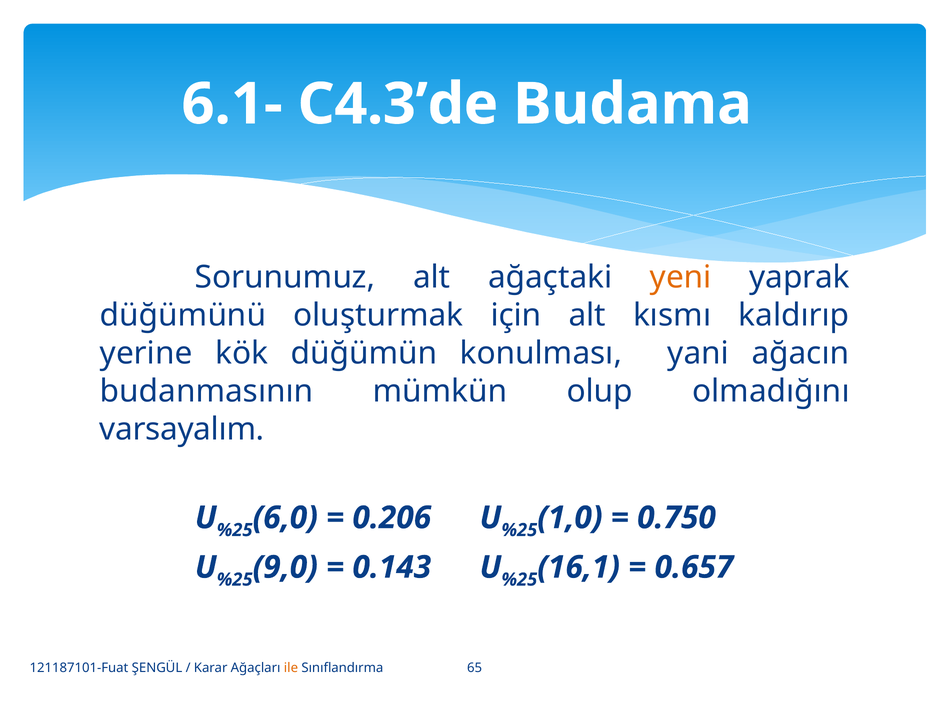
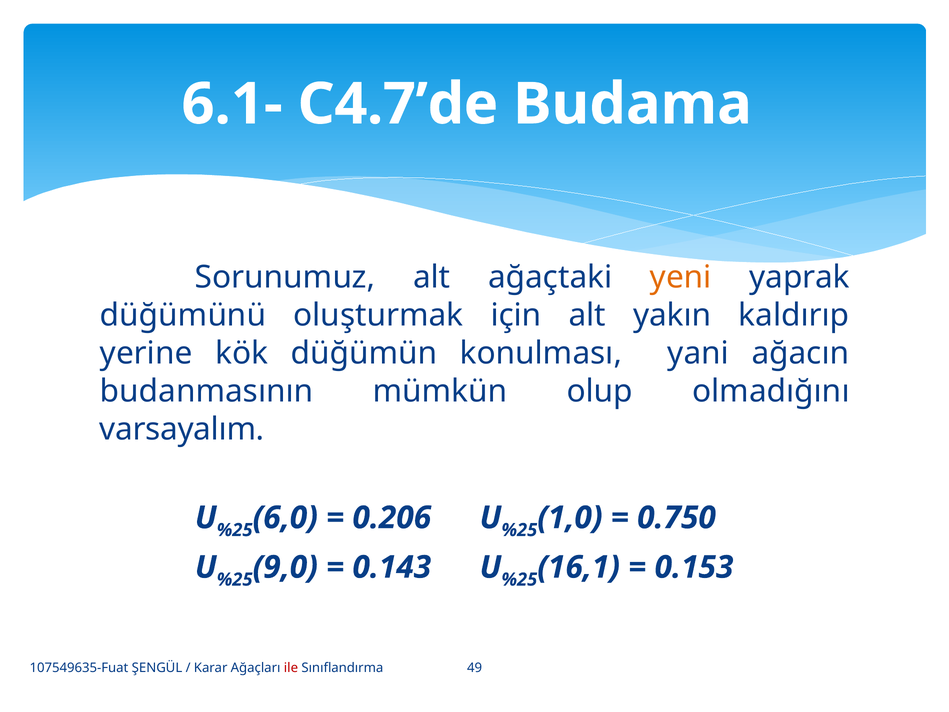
C4.3’de: C4.3’de -> C4.7’de (398, 104)
kısmı: kısmı -> yakın (672, 315)
0.657: 0.657 -> 0.153 (694, 567)
121187101-Fuat: 121187101-Fuat -> 107549635-Fuat (79, 667)
ile colour: orange -> red (291, 667)
65: 65 -> 49 (475, 667)
